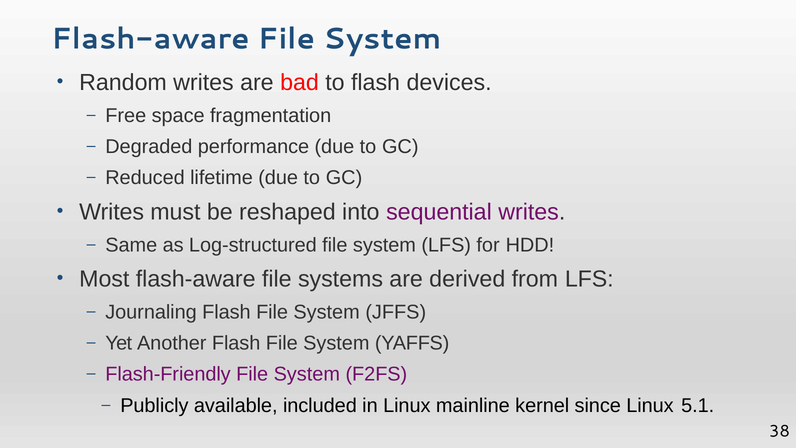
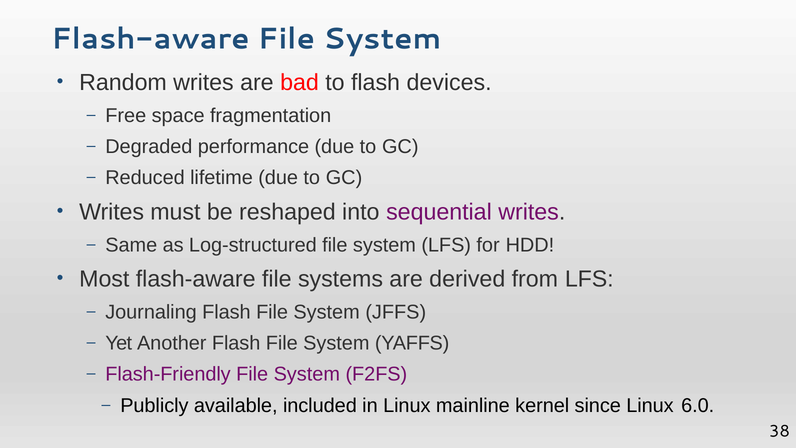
5.1: 5.1 -> 6.0 (698, 405)
